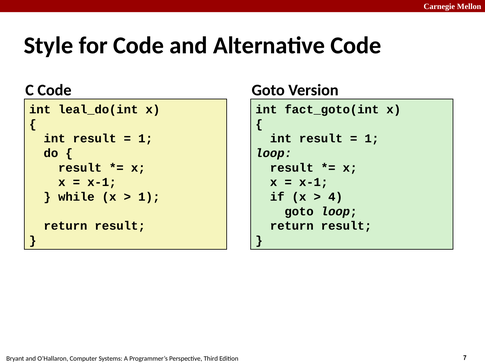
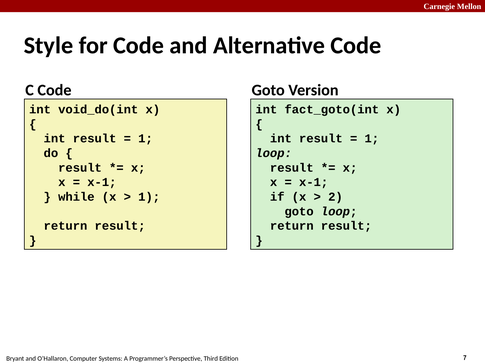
leal_do(int: leal_do(int -> void_do(int (98, 109)
4: 4 -> 2 (335, 197)
